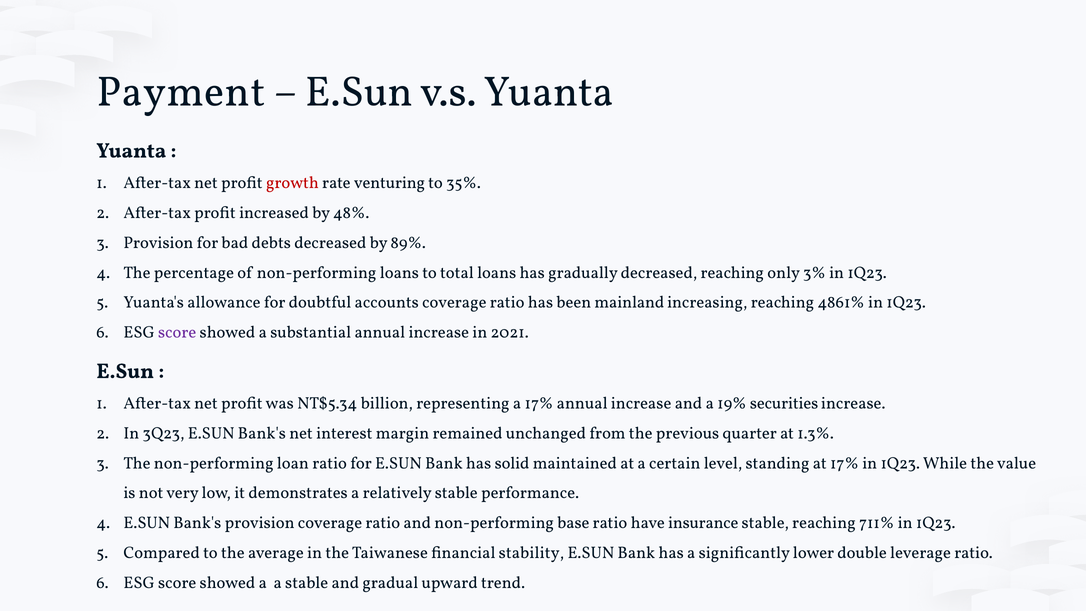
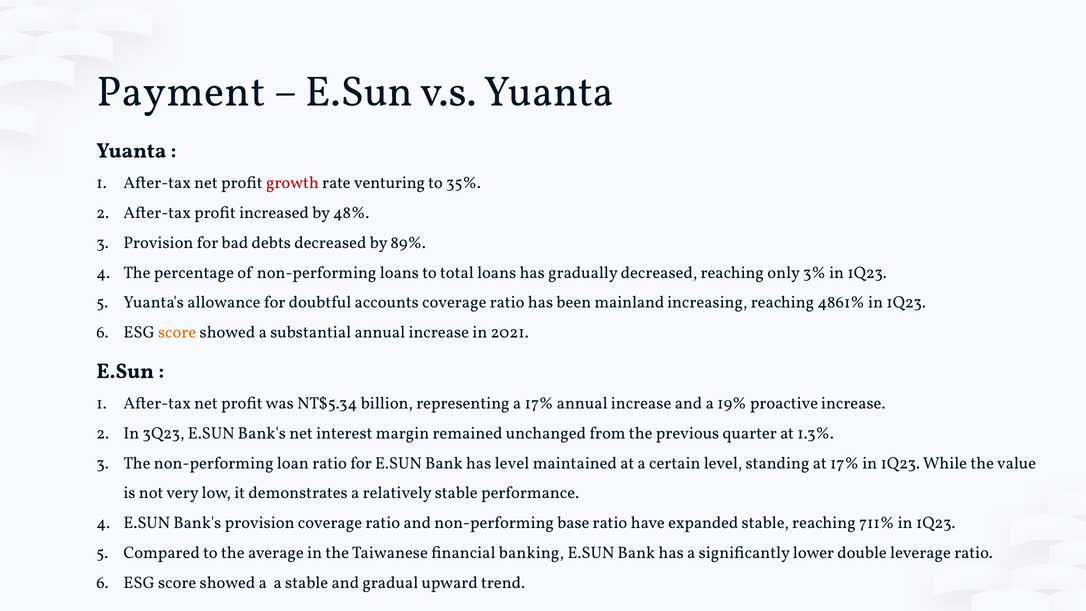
score colour: purple -> orange (177, 332)
securities: securities -> proactive (784, 403)
has solid: solid -> level (512, 463)
insurance: insurance -> expanded (703, 523)
stability: stability -> banking (531, 553)
